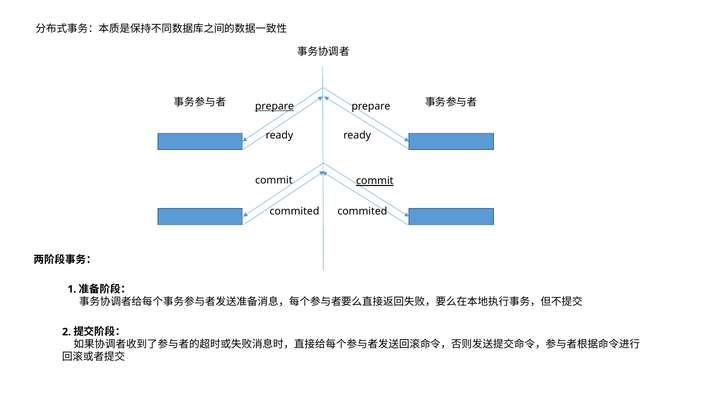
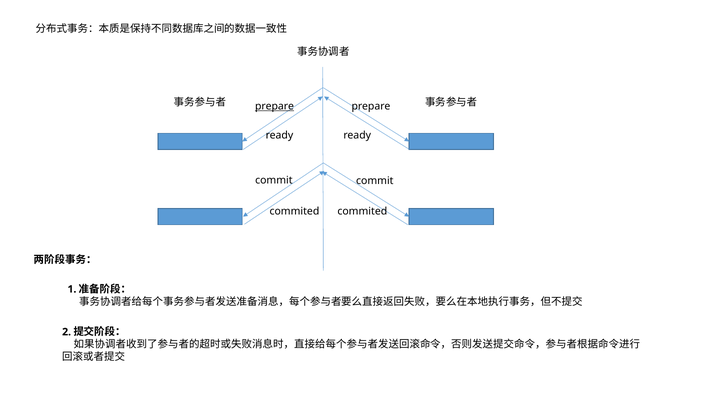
commit underline: present -> none (375, 181)
